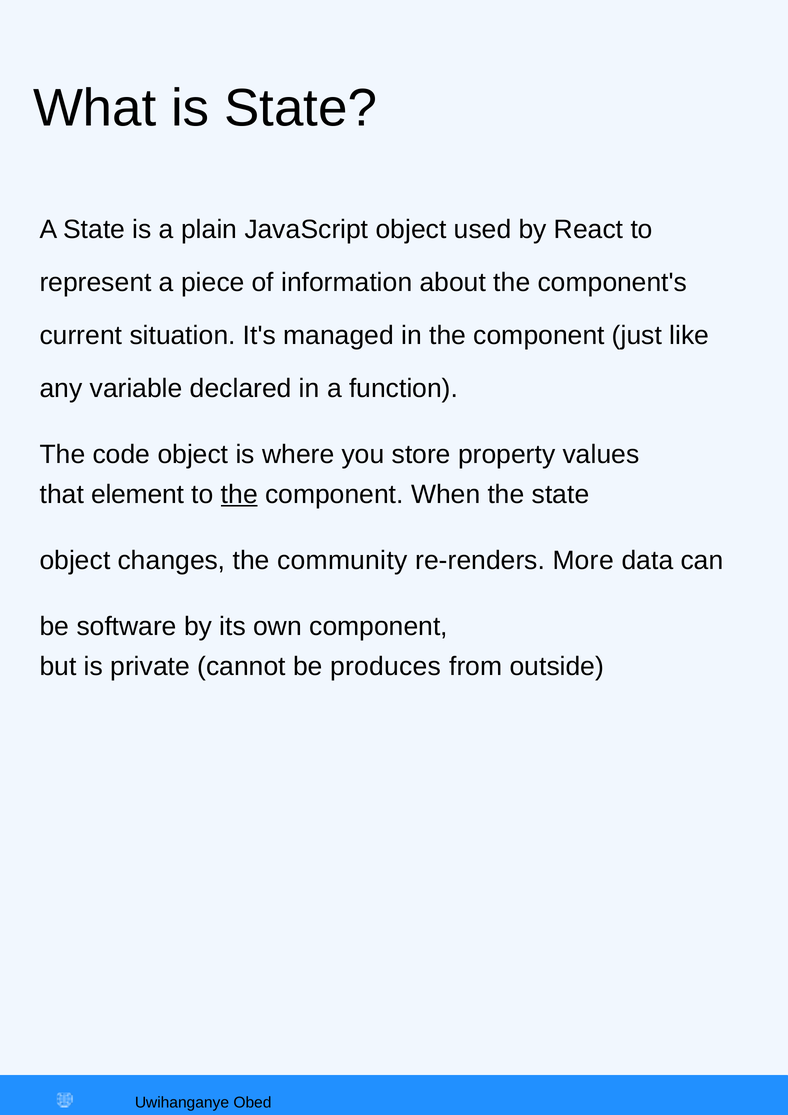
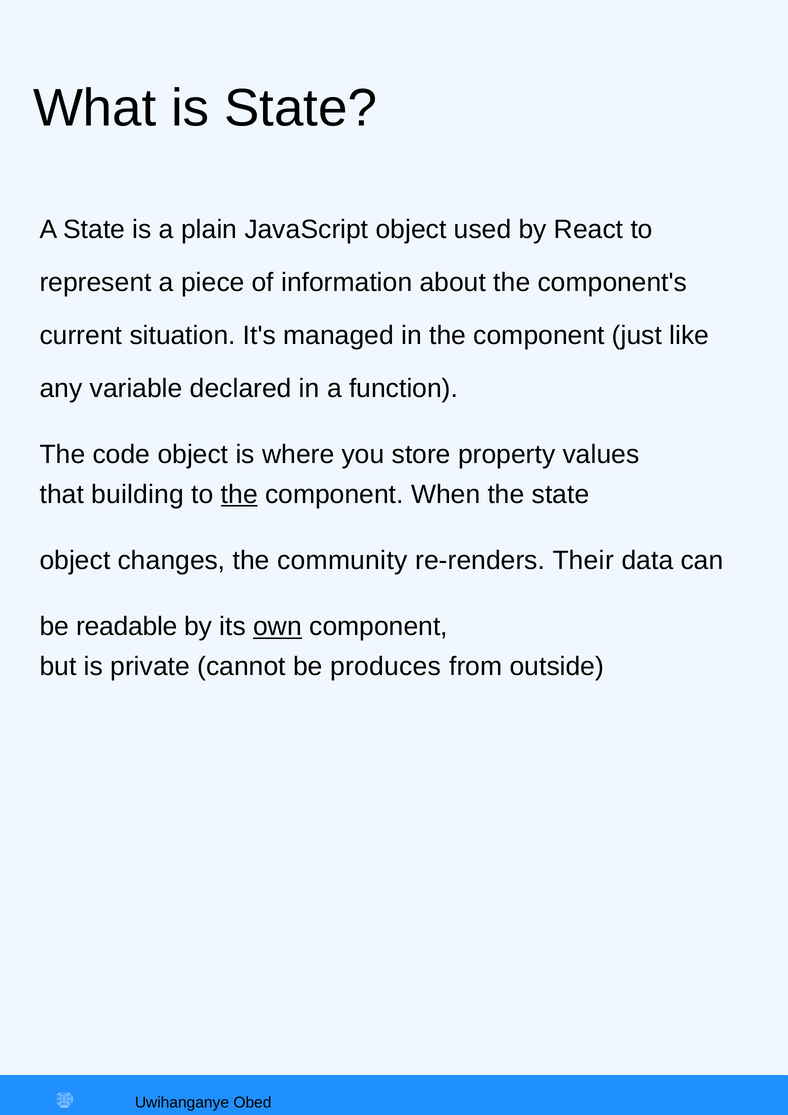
element: element -> building (138, 494)
More: More -> Their (583, 561)
software: software -> readable (127, 627)
own underline: none -> present (278, 627)
